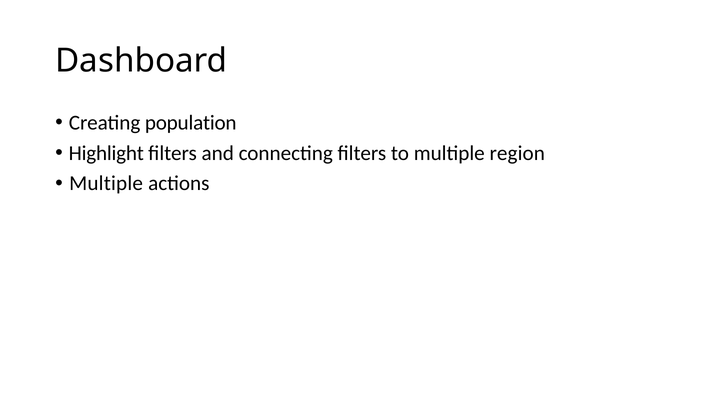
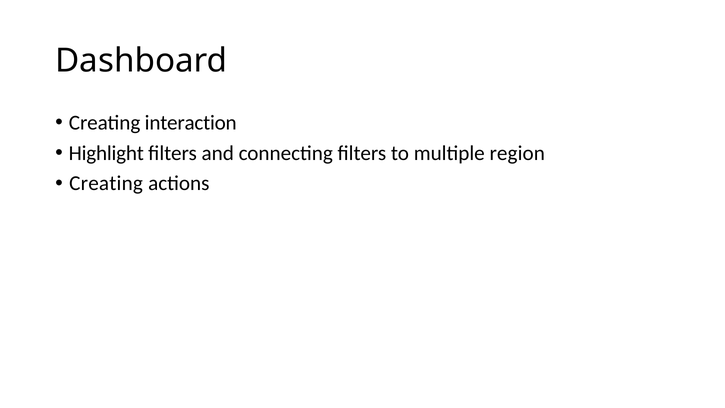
population: population -> interaction (191, 123)
Multiple: Multiple -> Creating (106, 183)
